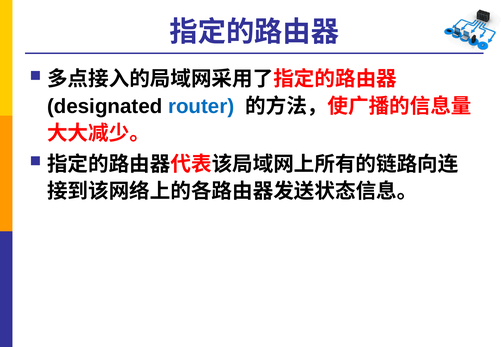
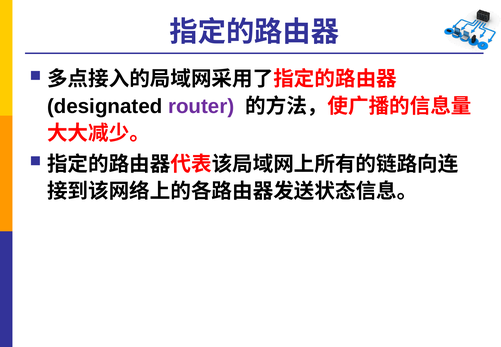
router colour: blue -> purple (201, 106)
